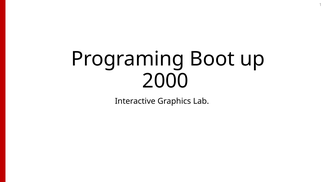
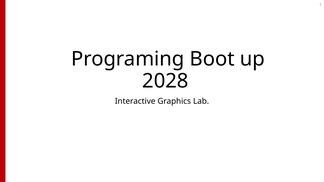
2000: 2000 -> 2028 (165, 81)
